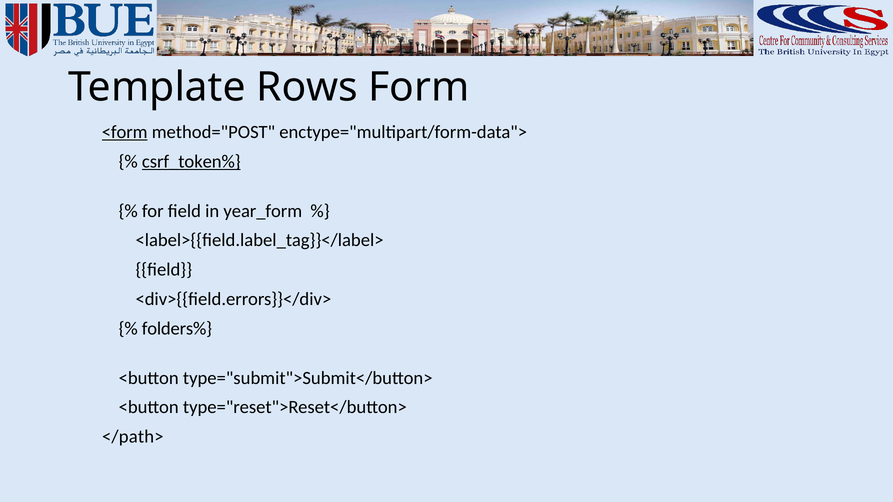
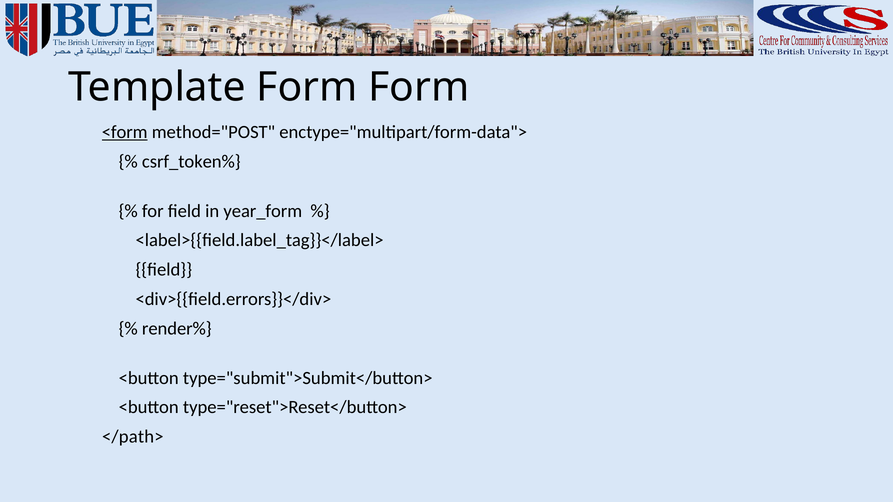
Template Rows: Rows -> Form (307, 87)
csrf_token% underline: present -> none (191, 162)
folders%: folders% -> render% (177, 329)
